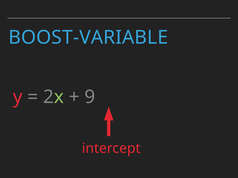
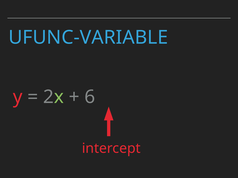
BOOST-VARIABLE: BOOST-VARIABLE -> UFUNC-VARIABLE (88, 37)
9: 9 -> 6 (90, 97)
